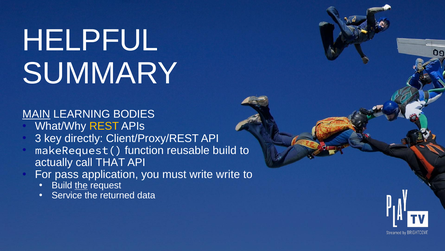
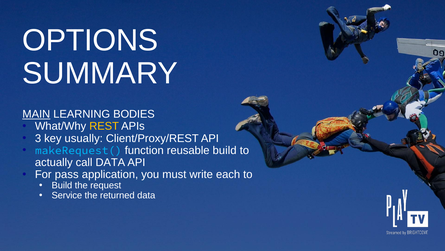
HELPFUL: HELPFUL -> OPTIONS (90, 40)
directly: directly -> usually (84, 138)
makeRequest( colour: white -> light blue (78, 150)
call THAT: THAT -> DATA (110, 162)
write write: write -> each (228, 174)
the underline: present -> none (81, 185)
